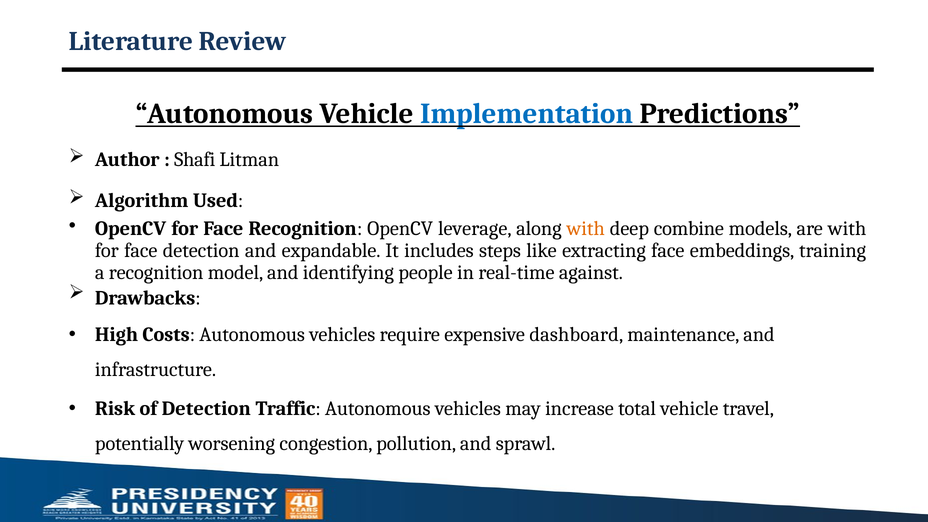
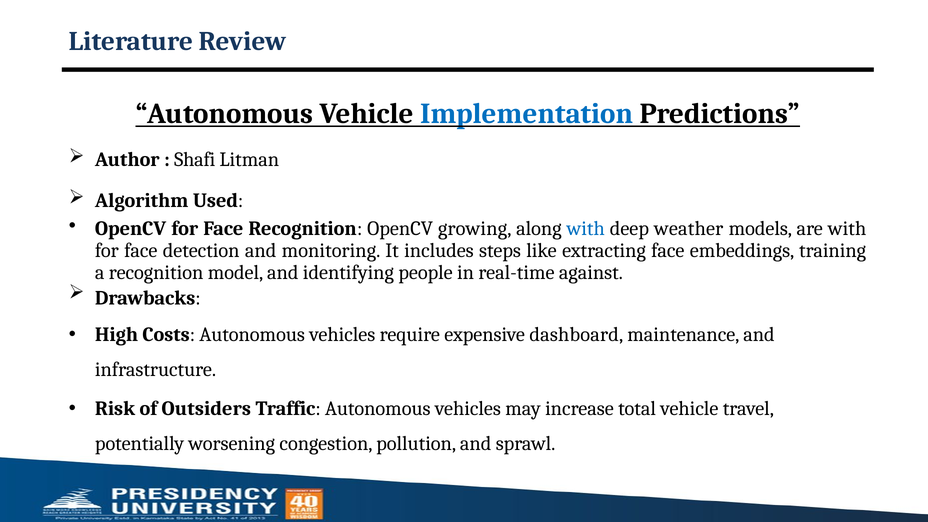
leverage: leverage -> growing (475, 229)
with colour: orange -> blue (586, 229)
combine: combine -> weather (689, 229)
expandable: expandable -> monitoring (331, 250)
of Detection: Detection -> Outsiders (206, 409)
